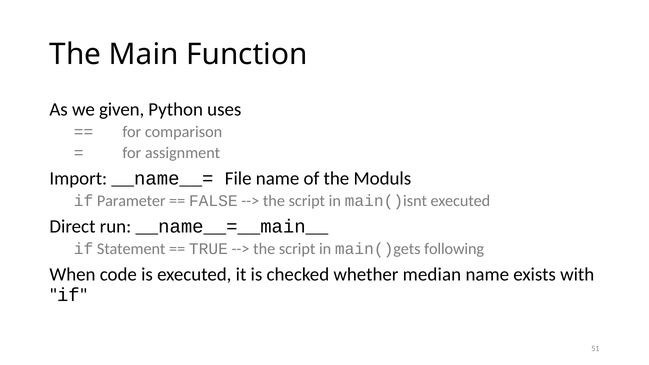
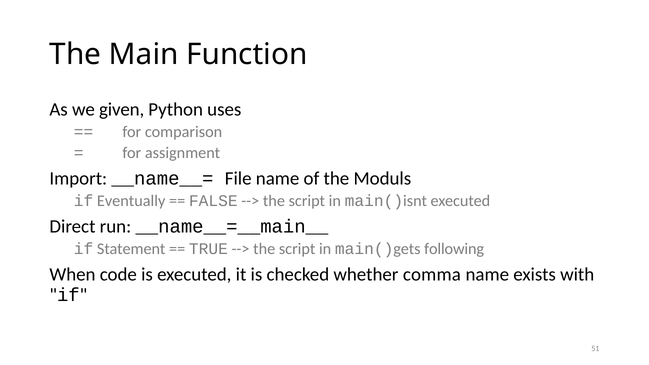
Parameter: Parameter -> Eventually (131, 201)
median: median -> comma (432, 275)
